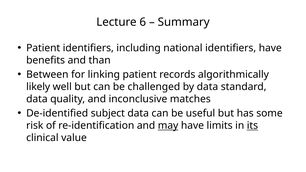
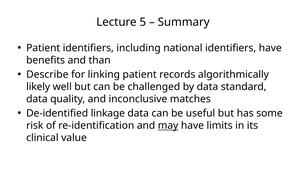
6: 6 -> 5 (143, 22)
Between: Between -> Describe (47, 75)
subject: subject -> linkage (108, 113)
its underline: present -> none (252, 126)
